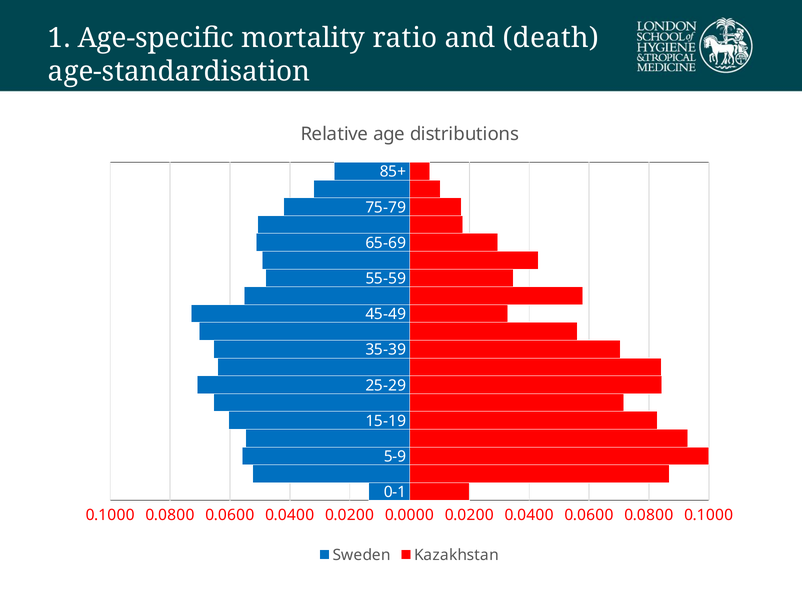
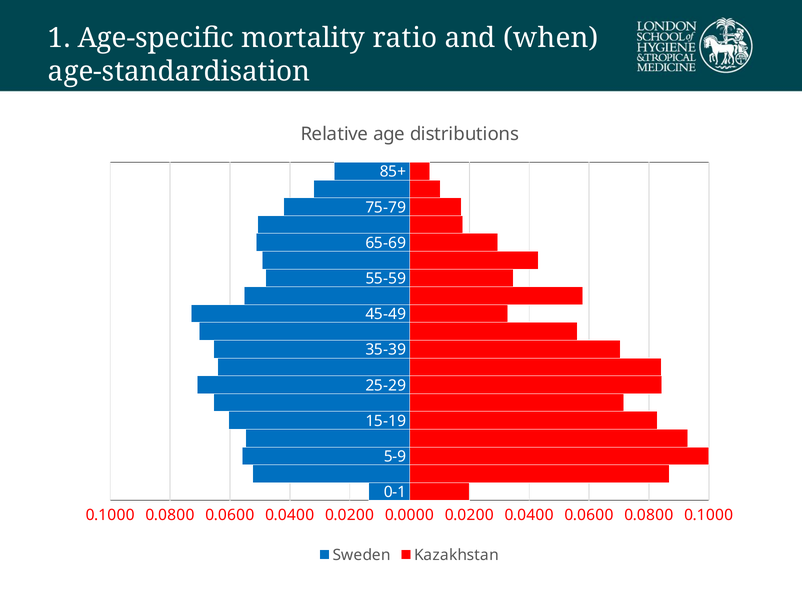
death: death -> when (551, 38)
